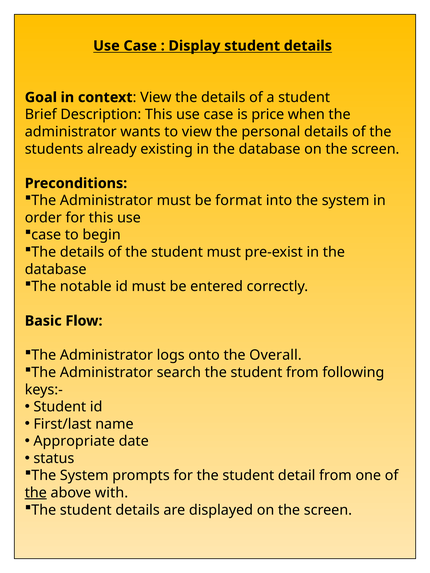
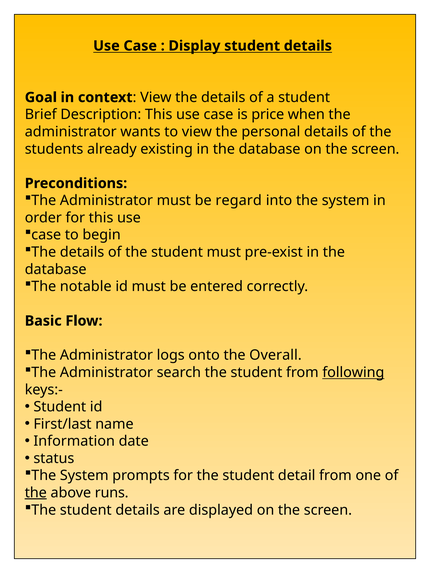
format: format -> regard (239, 201)
following underline: none -> present (353, 373)
Appropriate: Appropriate -> Information (74, 441)
with: with -> runs (112, 493)
